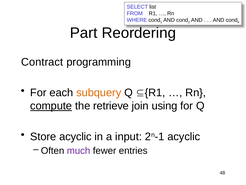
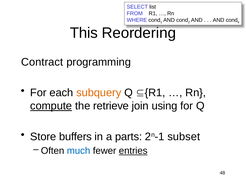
Part: Part -> This (84, 33)
Store acyclic: acyclic -> buffers (75, 136)
input: input -> parts (129, 136)
2n-1 acyclic: acyclic -> subset (184, 136)
much colour: purple -> blue (79, 150)
entries underline: none -> present (133, 150)
